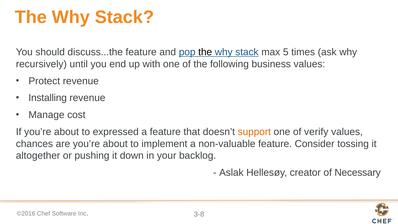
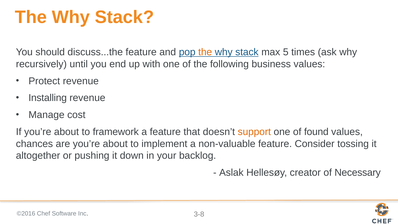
the colour: black -> orange (205, 52)
expressed: expressed -> framework (116, 132)
verify: verify -> found (316, 132)
